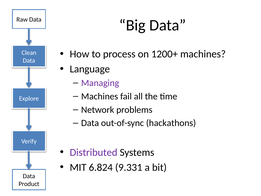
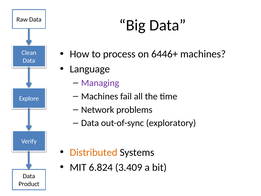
1200+: 1200+ -> 6446+ (165, 54)
hackathons: hackathons -> exploratory (171, 123)
Distributed colour: purple -> orange (94, 152)
9.331: 9.331 -> 3.409 (129, 167)
